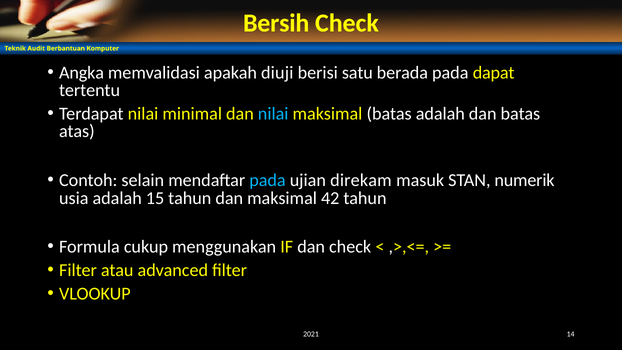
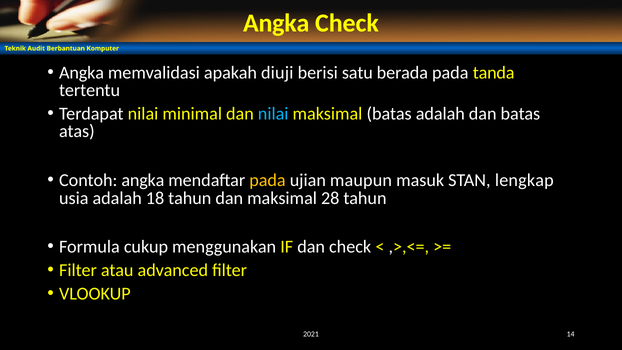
Bersih: Bersih -> Angka (276, 23)
dapat: dapat -> tanda (494, 73)
Contoh selain: selain -> angka (143, 180)
pada colour: light blue -> yellow (267, 180)
direkam: direkam -> maupun (361, 180)
numerik: numerik -> lengkap (524, 180)
15: 15 -> 18 (155, 198)
42: 42 -> 28 (330, 198)
